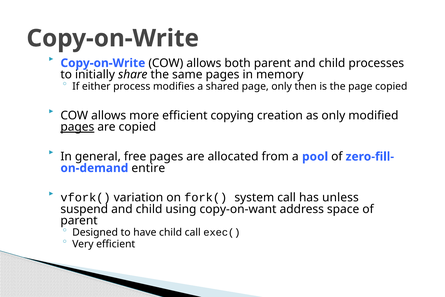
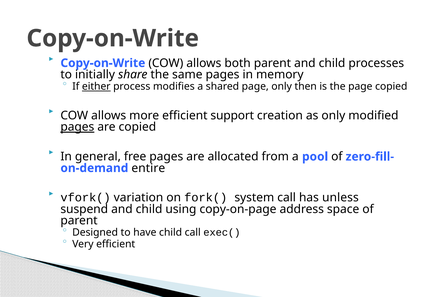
either underline: none -> present (96, 86)
copying: copying -> support (232, 115)
copy-on-want: copy-on-want -> copy-on-page (238, 209)
